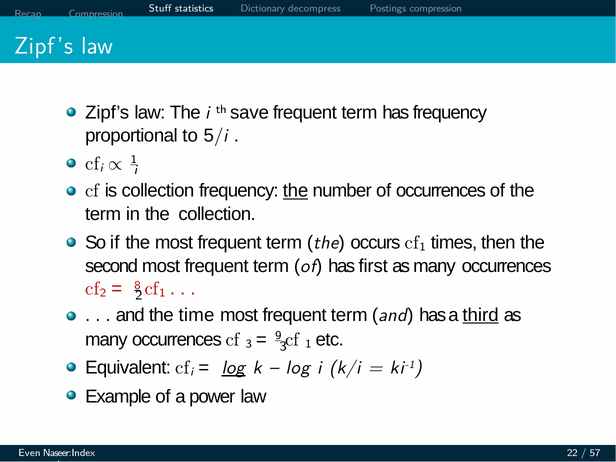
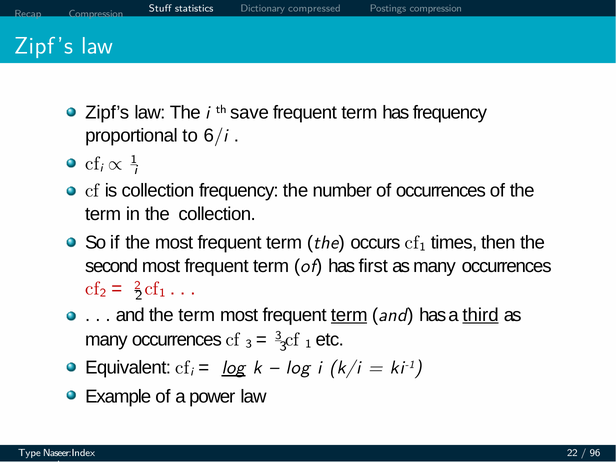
decompress: decompress -> compressed (314, 8)
5: 5 -> 6 (209, 136)
the underline: present -> none (296, 191)
8: 8 -> 2 (137, 285)
and the time: time -> term (197, 315)
term underline: none -> present (349, 315)
9: 9 -> 3 (278, 336)
Even: Even -> Type (29, 453)
57: 57 -> 96 (595, 453)
